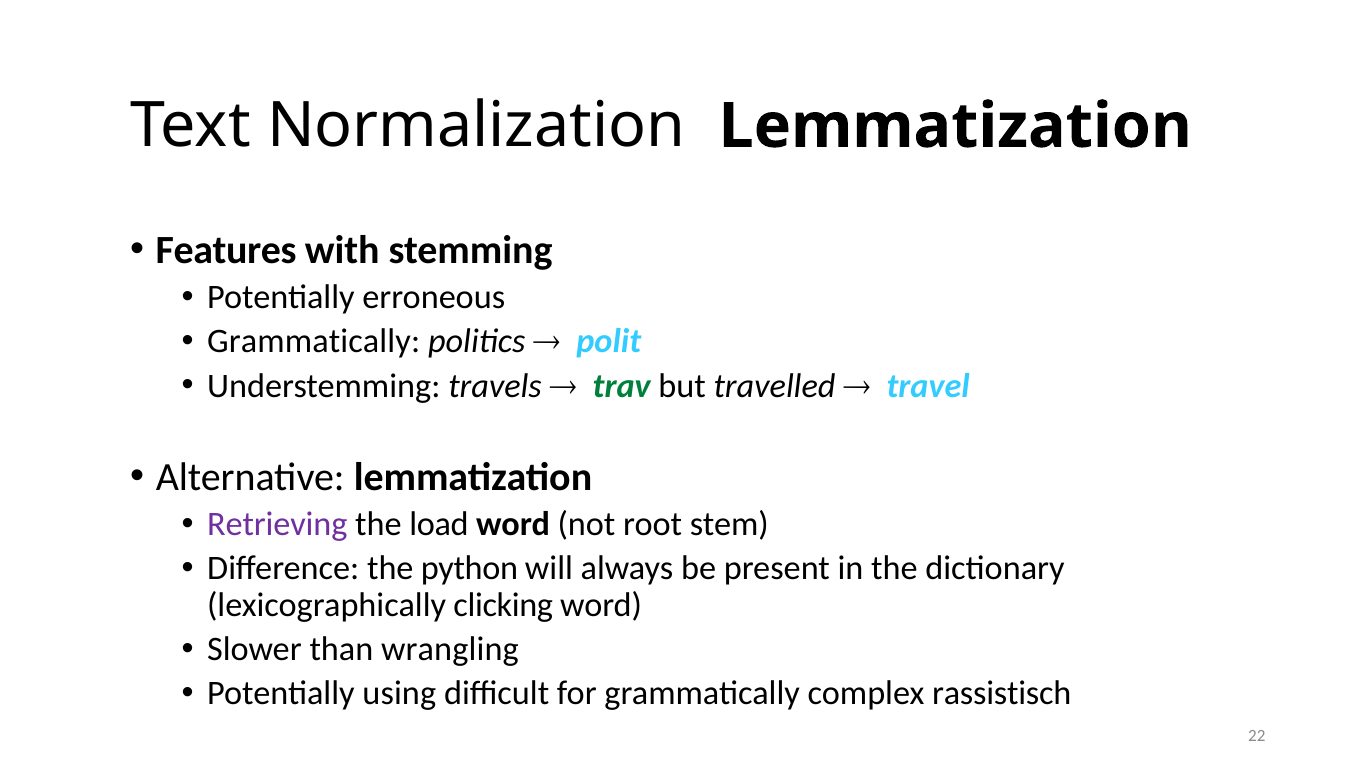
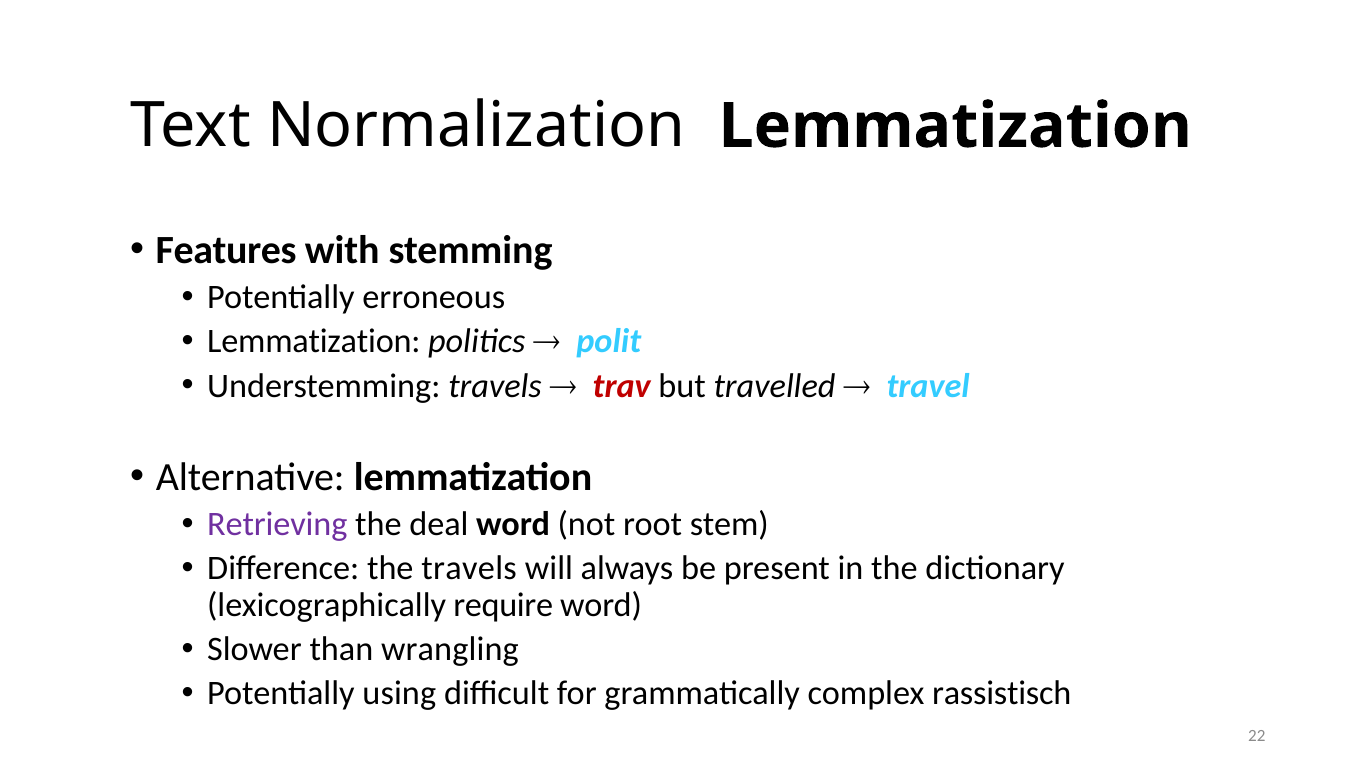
Grammatically: Grammatically -> Lemmatization (314, 341)
trav colour: green -> red (622, 386)
load: load -> deal (439, 524)
the python: python -> travels (469, 568)
clicking: clicking -> require (503, 605)
